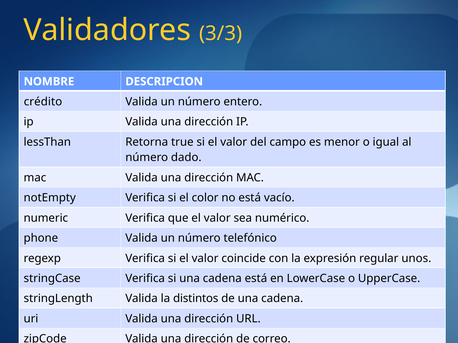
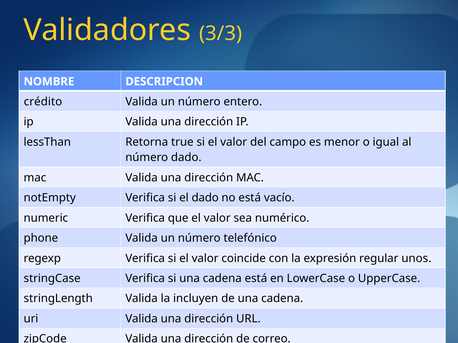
el color: color -> dado (205, 198)
distintos: distintos -> incluyen (196, 299)
